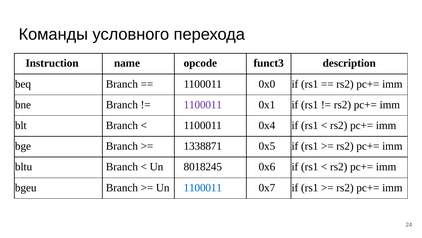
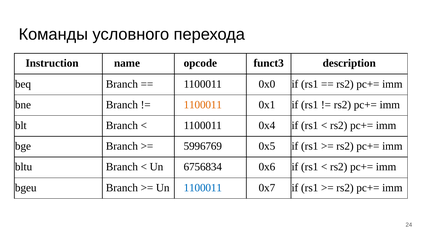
1100011 colour: purple -> orange (203, 104)
1338871: 1338871 -> 5996769 (203, 146)
8018245: 8018245 -> 6756834 (203, 167)
